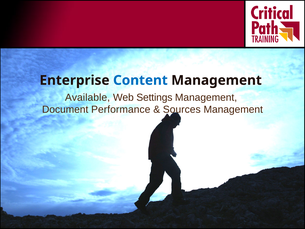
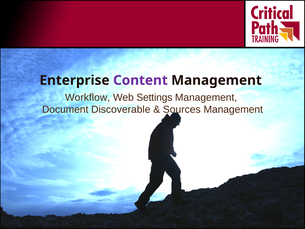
Content colour: blue -> purple (140, 80)
Available: Available -> Workflow (88, 97)
Performance: Performance -> Discoverable (121, 109)
